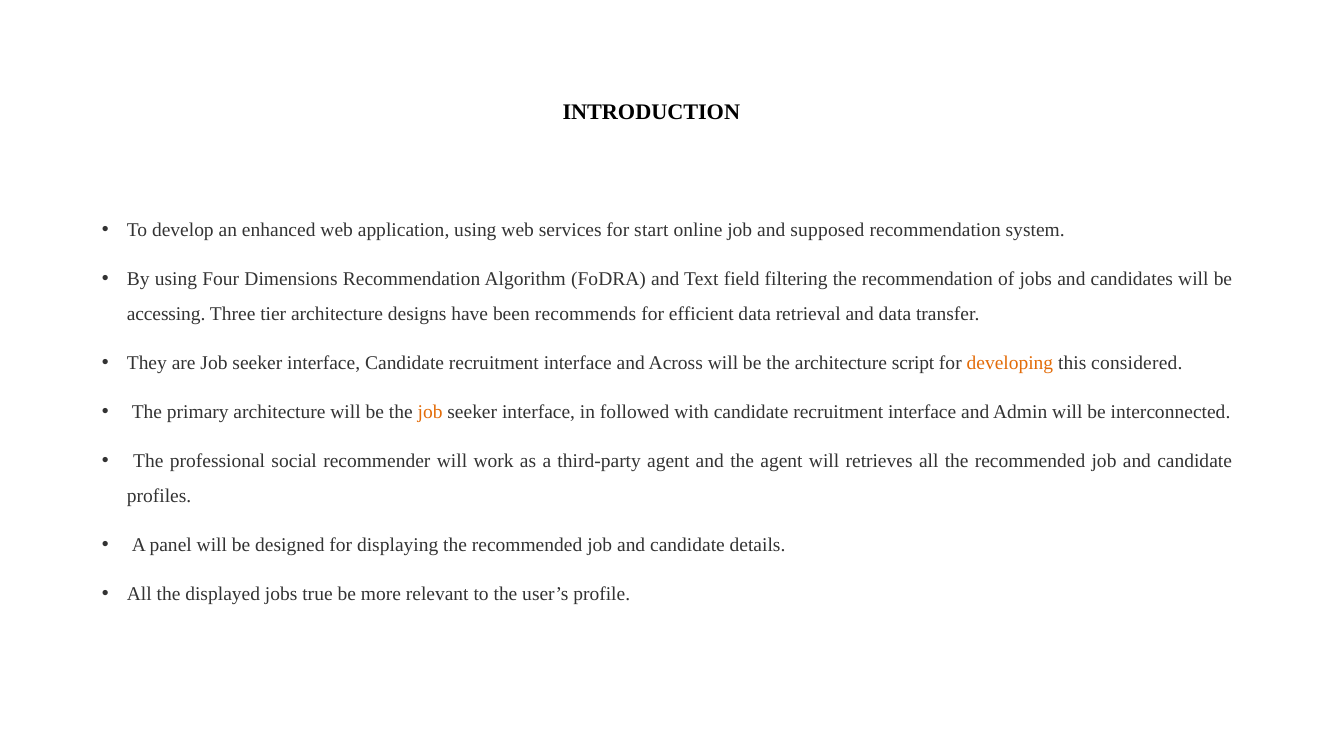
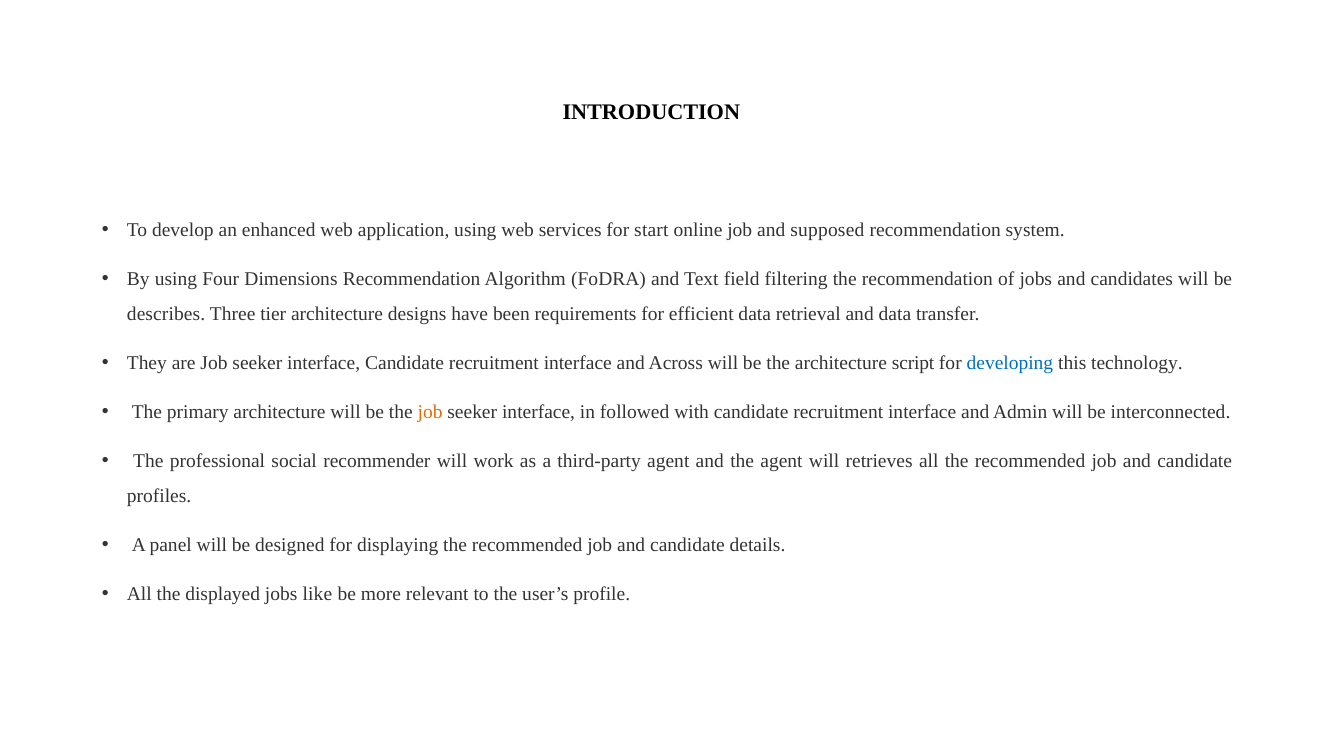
accessing: accessing -> describes (166, 314)
recommends: recommends -> requirements (586, 314)
developing colour: orange -> blue (1010, 363)
considered: considered -> technology (1137, 363)
true: true -> like (317, 595)
